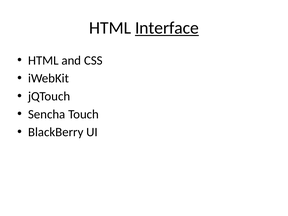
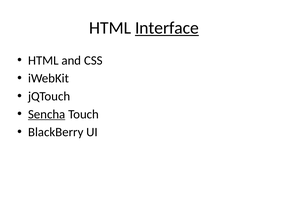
Sencha underline: none -> present (47, 114)
